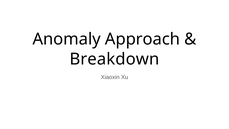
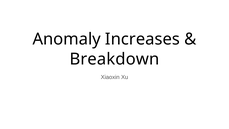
Approach: Approach -> Increases (142, 39)
